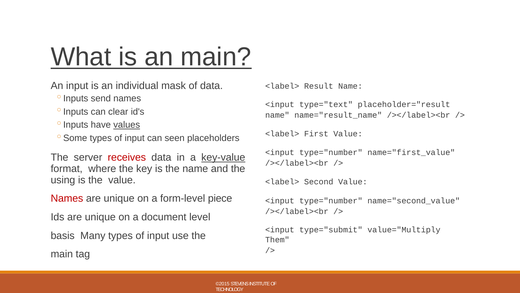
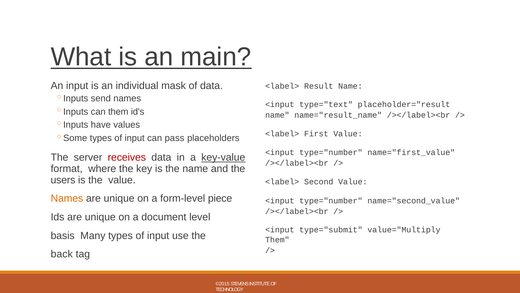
can clear: clear -> them (118, 112)
values underline: present -> none (127, 125)
seen: seen -> pass (175, 138)
using: using -> users (63, 180)
Names colour: red -> orange (67, 198)
main: main -> back (62, 254)
